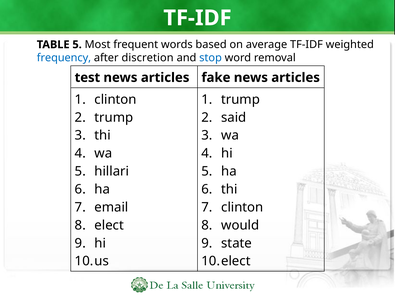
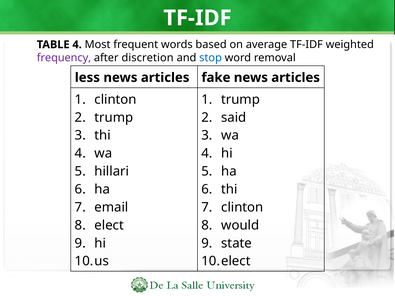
TABLE 5: 5 -> 4 (77, 45)
frequency colour: blue -> purple (64, 58)
test: test -> less (87, 78)
